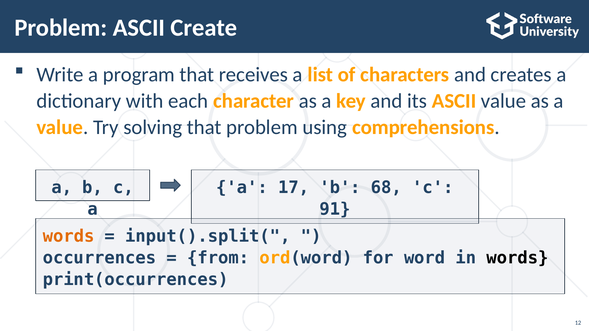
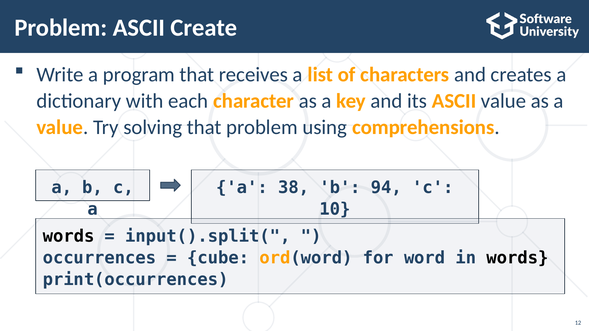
17: 17 -> 38 (294, 188)
68: 68 -> 94 (386, 188)
91: 91 -> 10 (335, 209)
words colour: orange -> black (69, 236)
from: from -> cube (218, 258)
